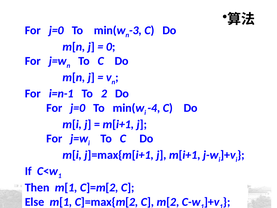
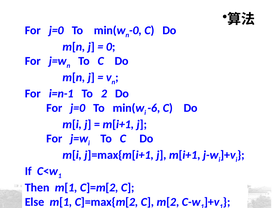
-3: -3 -> -0 (136, 30)
-4: -4 -> -6 (154, 108)
